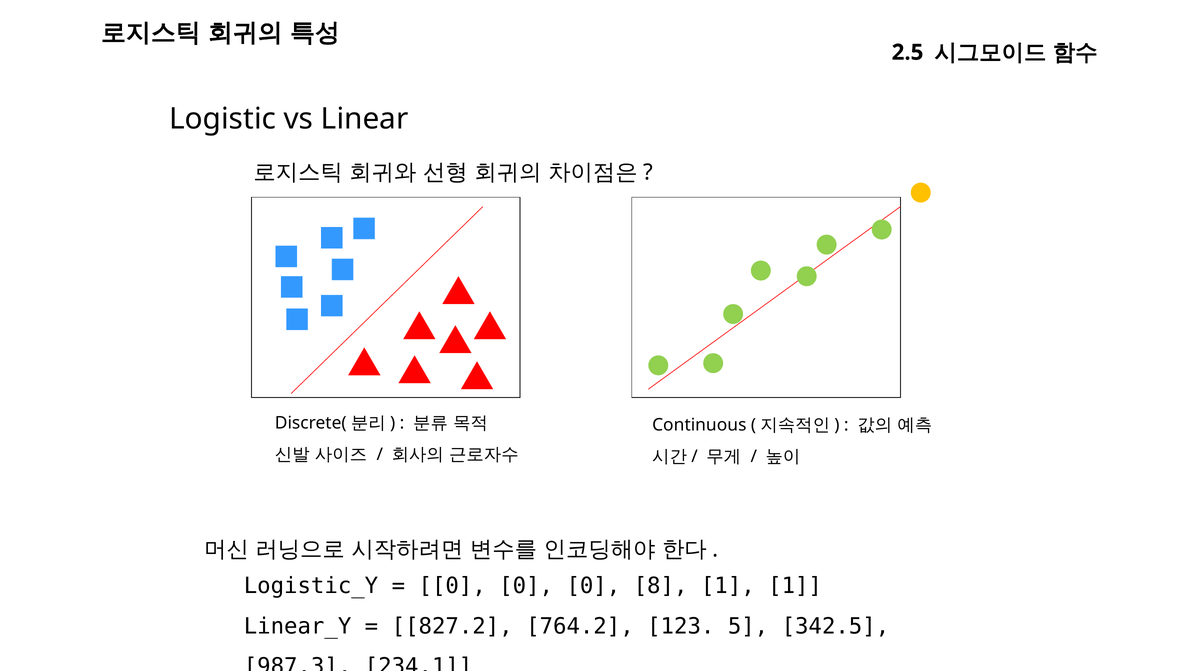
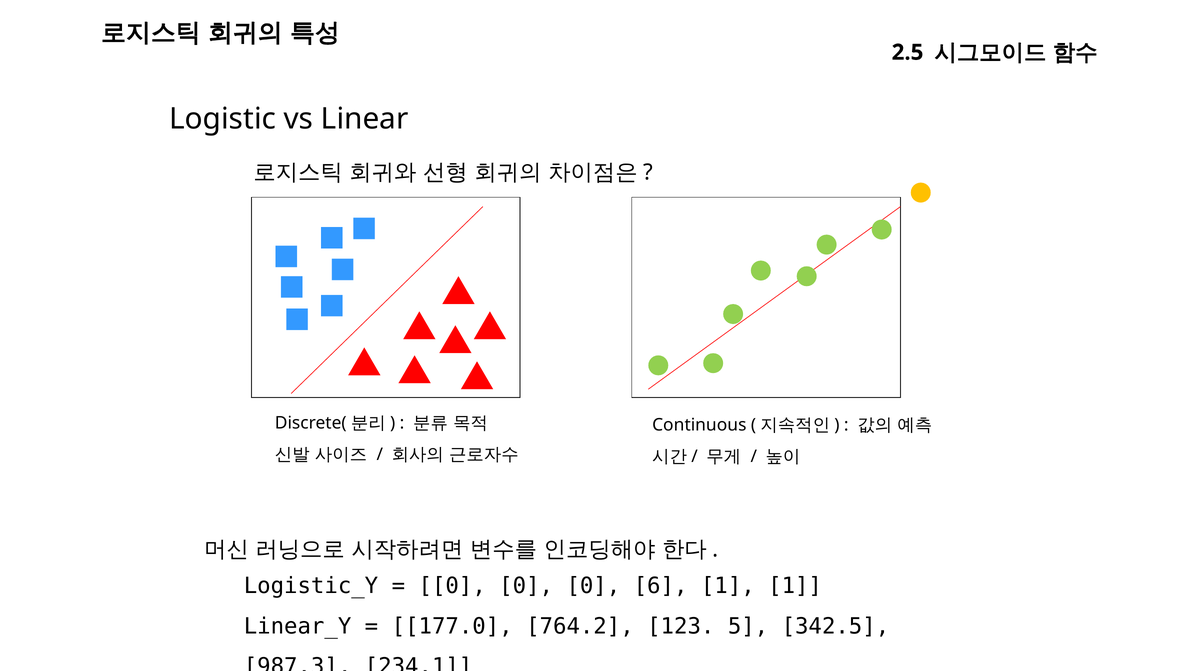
8: 8 -> 6 (661, 586)
827.2: 827.2 -> 177.0 (452, 626)
